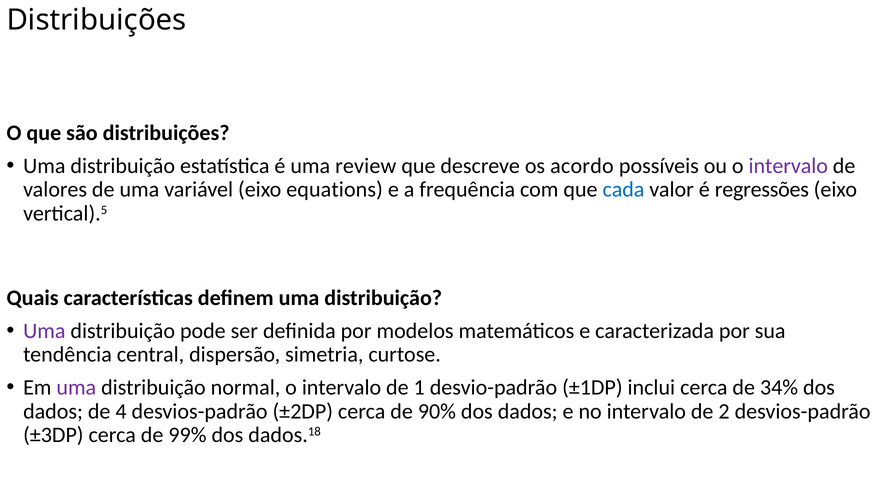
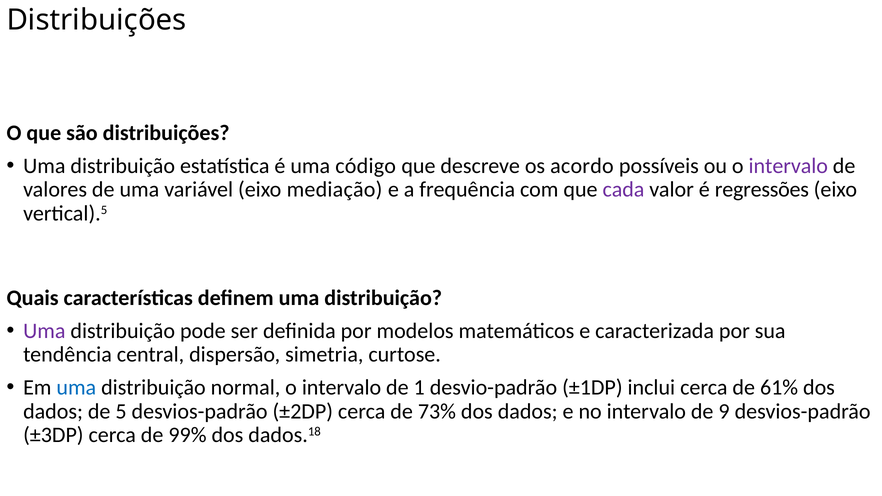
review: review -> código (366, 166)
equations: equations -> mediação (335, 190)
cada colour: blue -> purple (623, 190)
uma colour: purple -> blue (76, 388)
34%: 34% -> 61% (779, 388)
4: 4 -> 5 (121, 411)
90%: 90% -> 73% (437, 411)
intervalo de 2: 2 -> 9 (724, 411)
